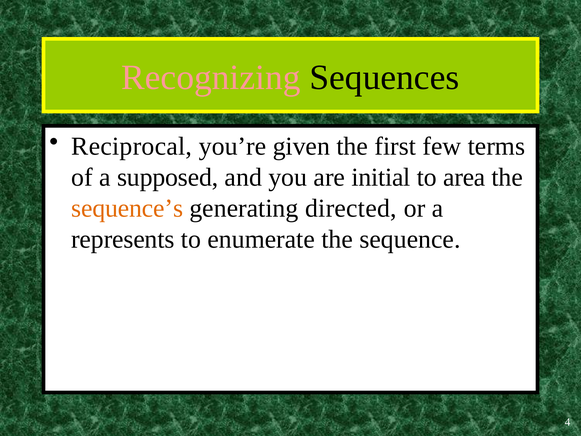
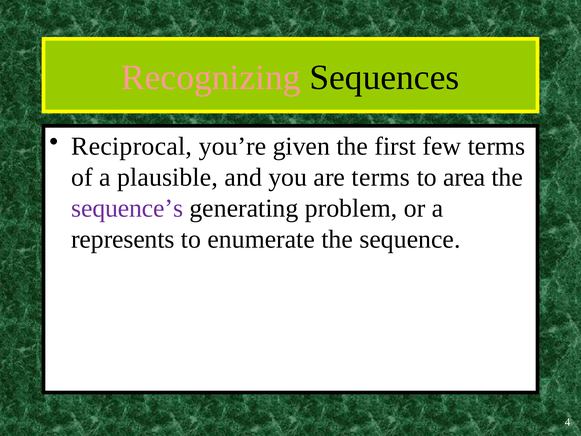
supposed: supposed -> plausible (168, 177)
are initial: initial -> terms (381, 177)
sequence’s colour: orange -> purple (127, 208)
directed: directed -> problem (351, 208)
